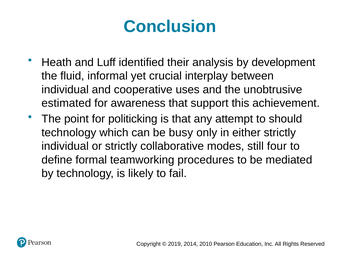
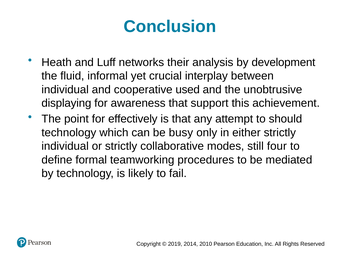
identified: identified -> networks (141, 62)
uses: uses -> used (188, 90)
estimated: estimated -> displaying (66, 103)
politicking: politicking -> effectively (133, 119)
